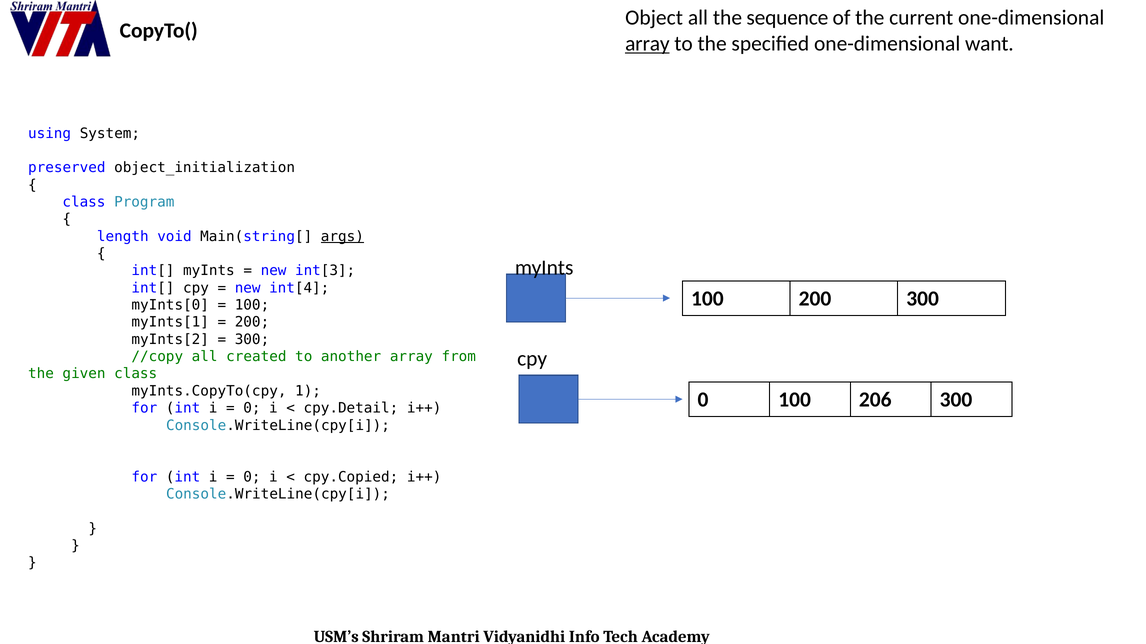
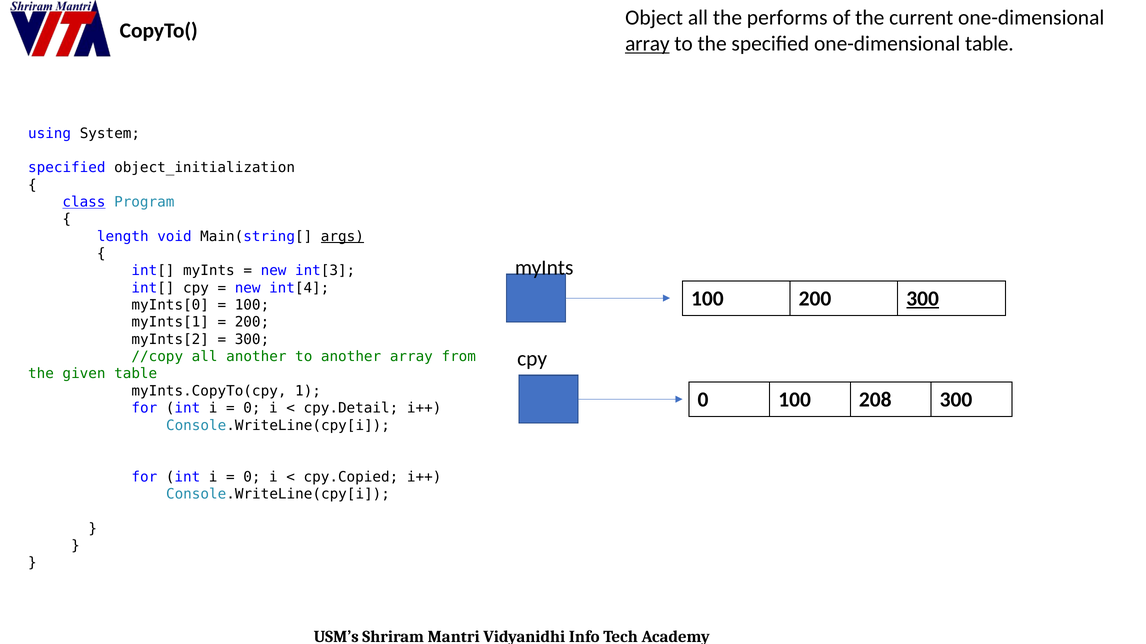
sequence: sequence -> performs (787, 18)
one-dimensional want: want -> table (989, 44)
preserved: preserved -> specified (67, 168)
class underline: none -> present (84, 202)
300 underline: none -> present (923, 299)
all created: created -> another (256, 357)
given class: class -> table (136, 374)
206: 206 -> 208 (875, 400)
